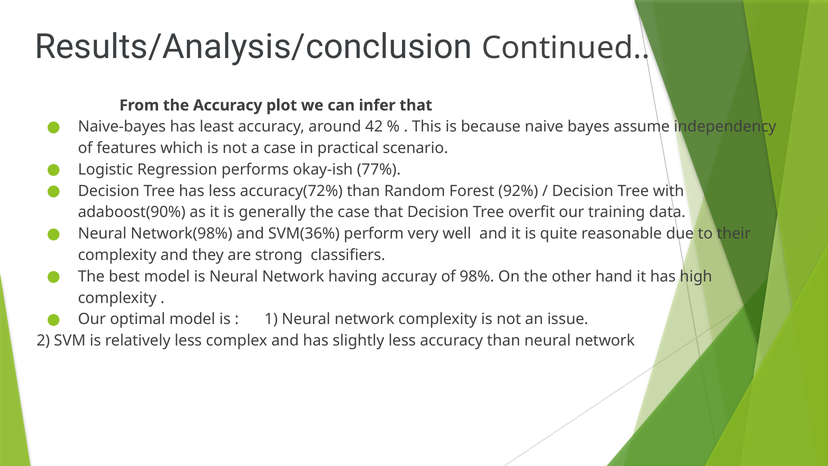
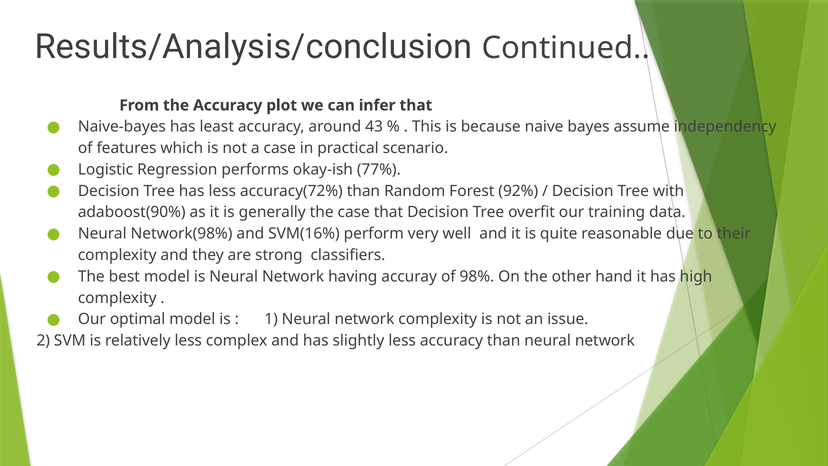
42: 42 -> 43 (374, 127)
SVM(36%: SVM(36% -> SVM(16% (304, 234)
